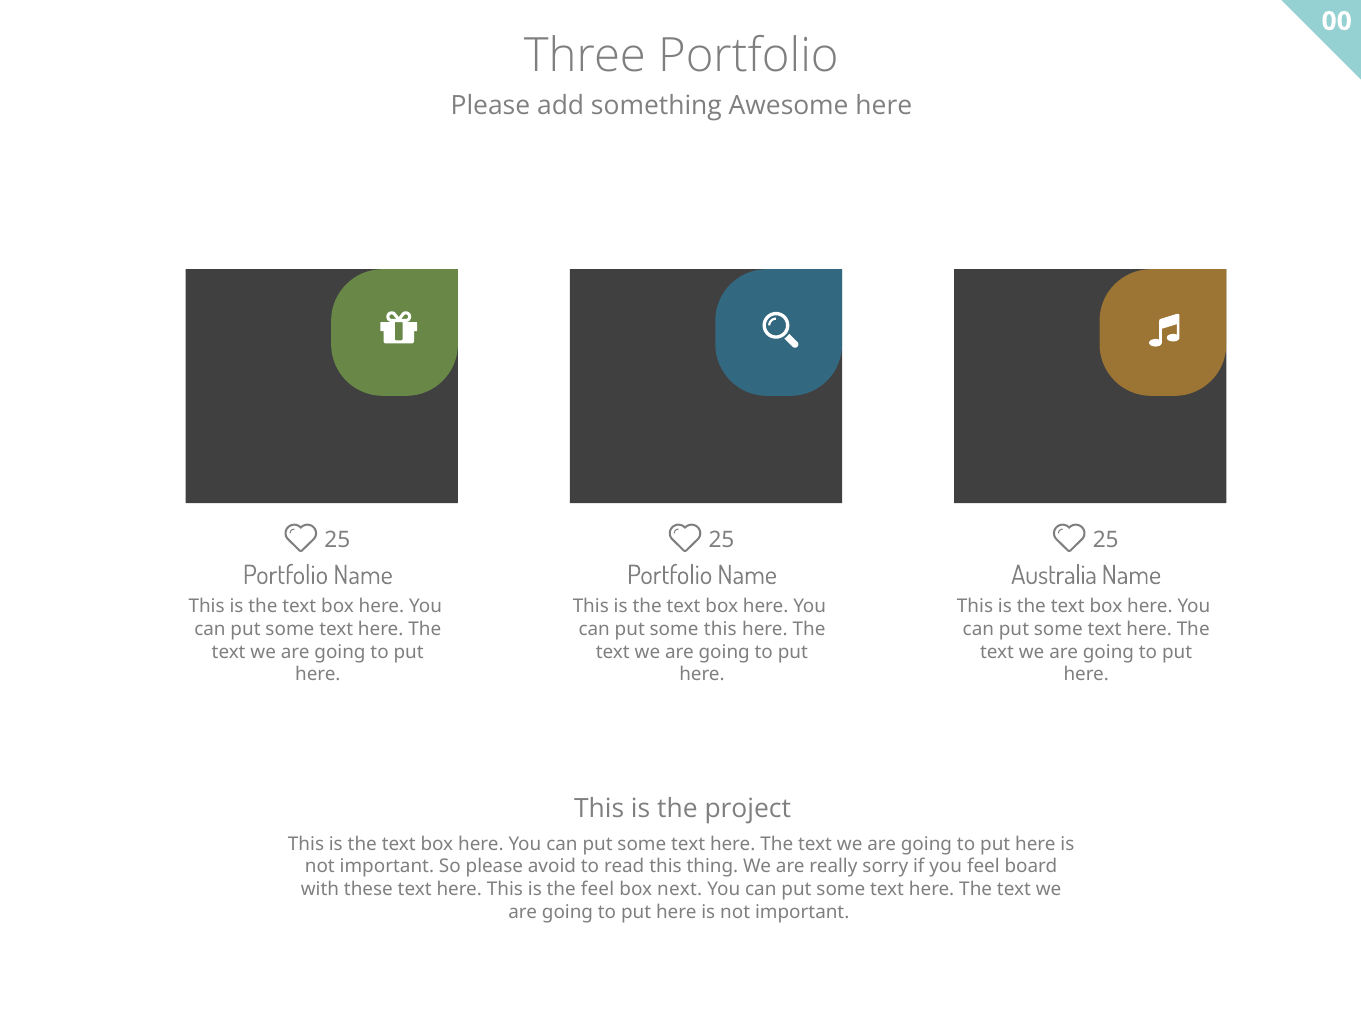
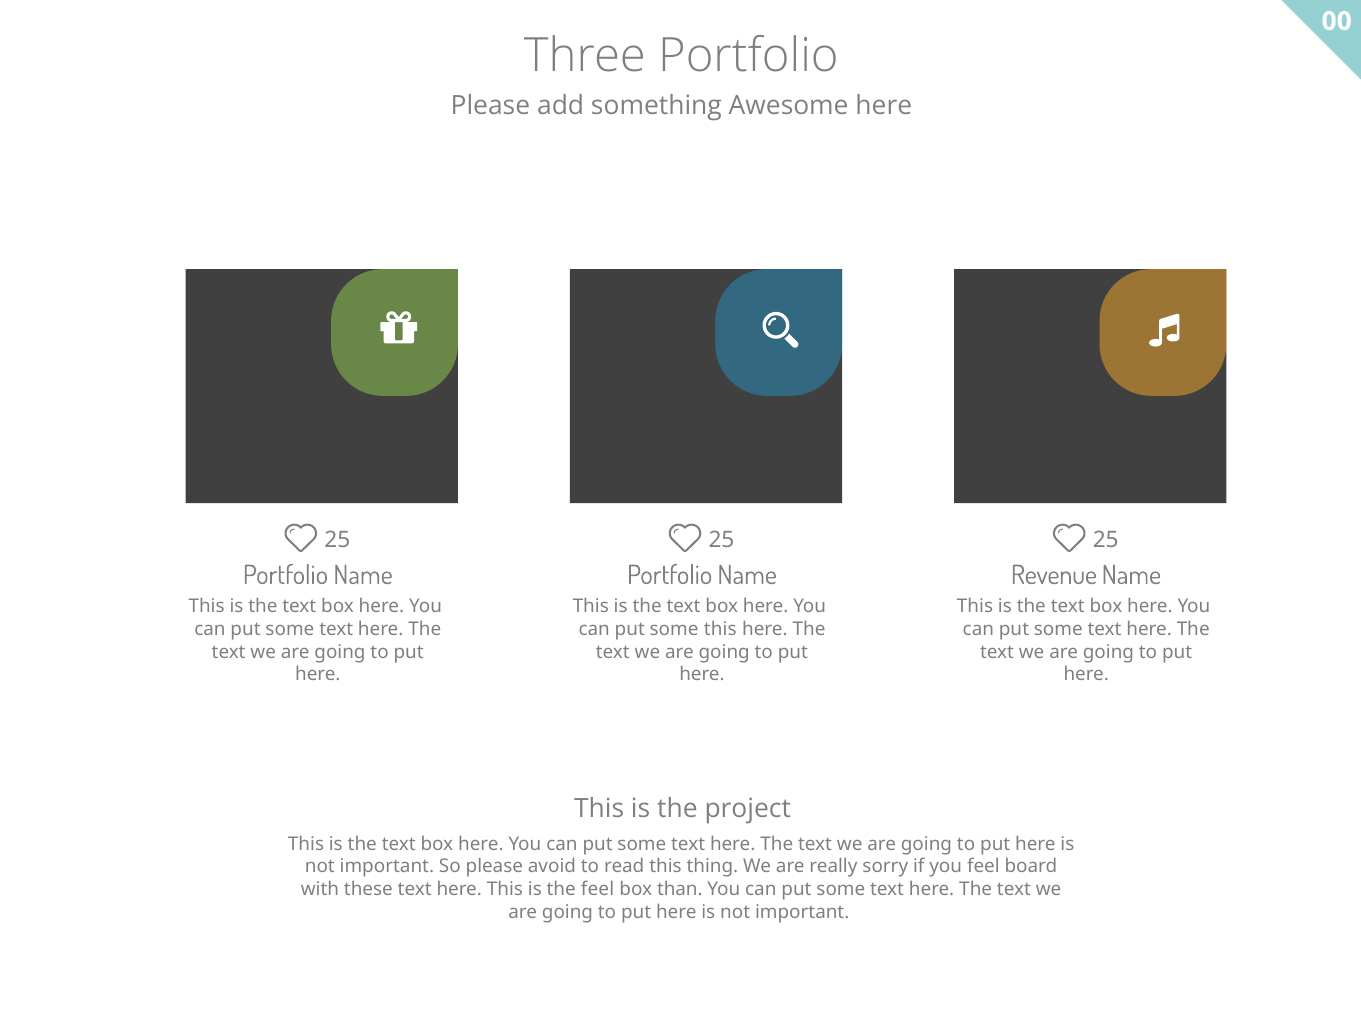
Australia: Australia -> Revenue (1054, 575)
next: next -> than (680, 889)
